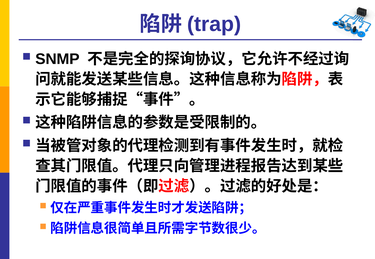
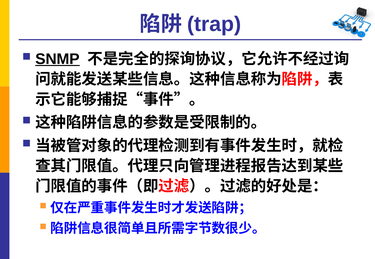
SNMP underline: none -> present (57, 59)
